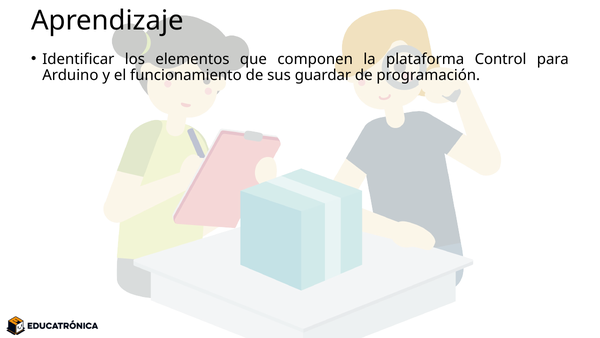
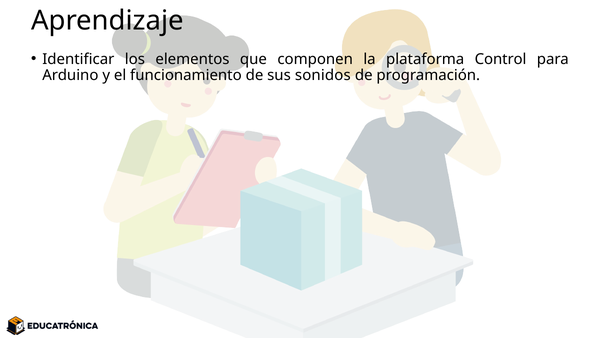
guardar: guardar -> sonidos (323, 75)
